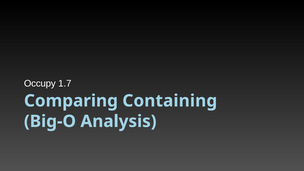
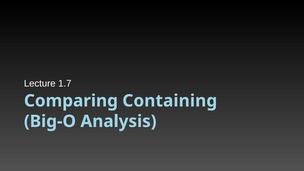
Occupy: Occupy -> Lecture (40, 84)
